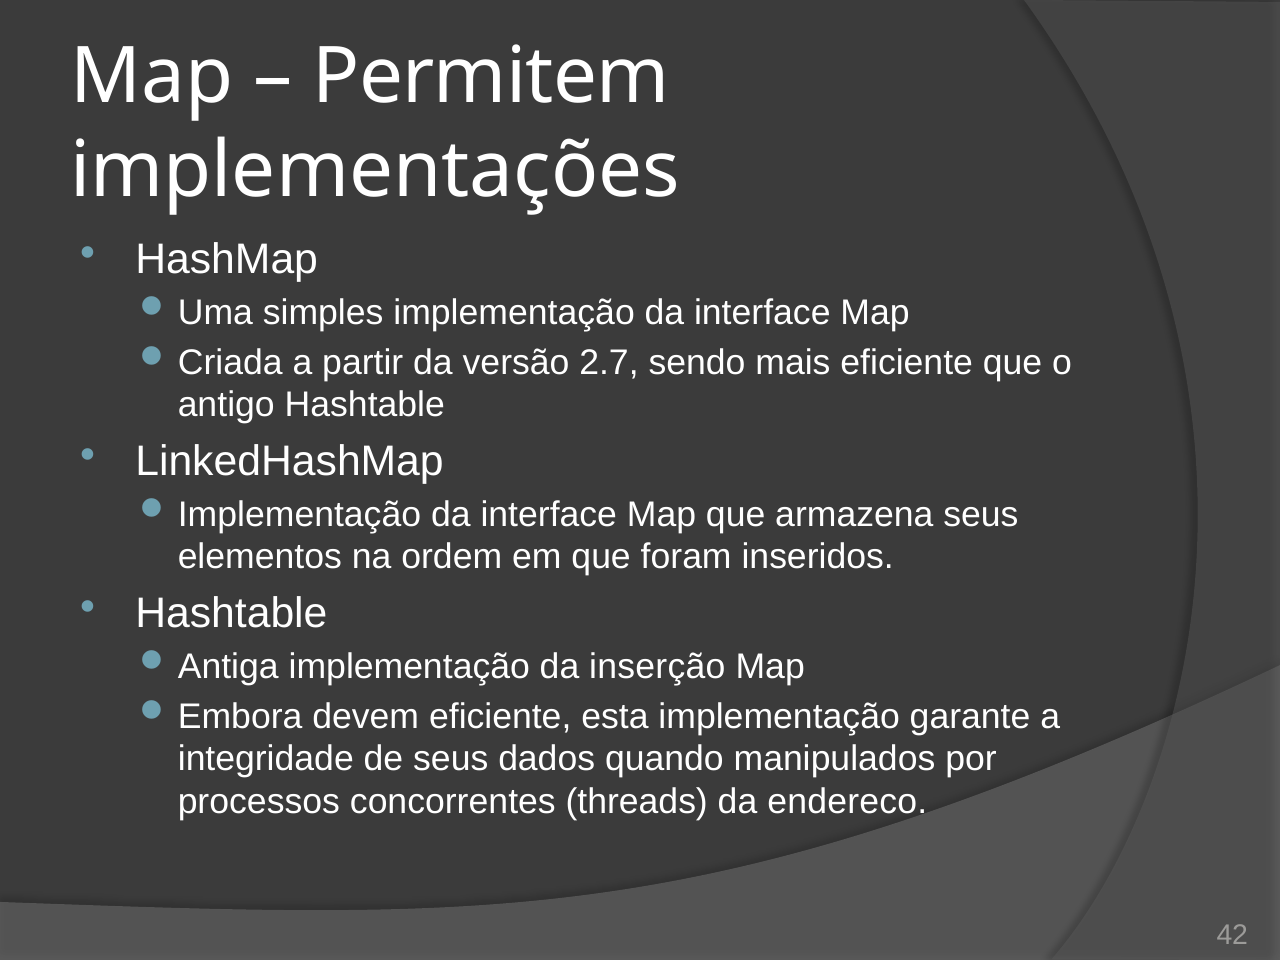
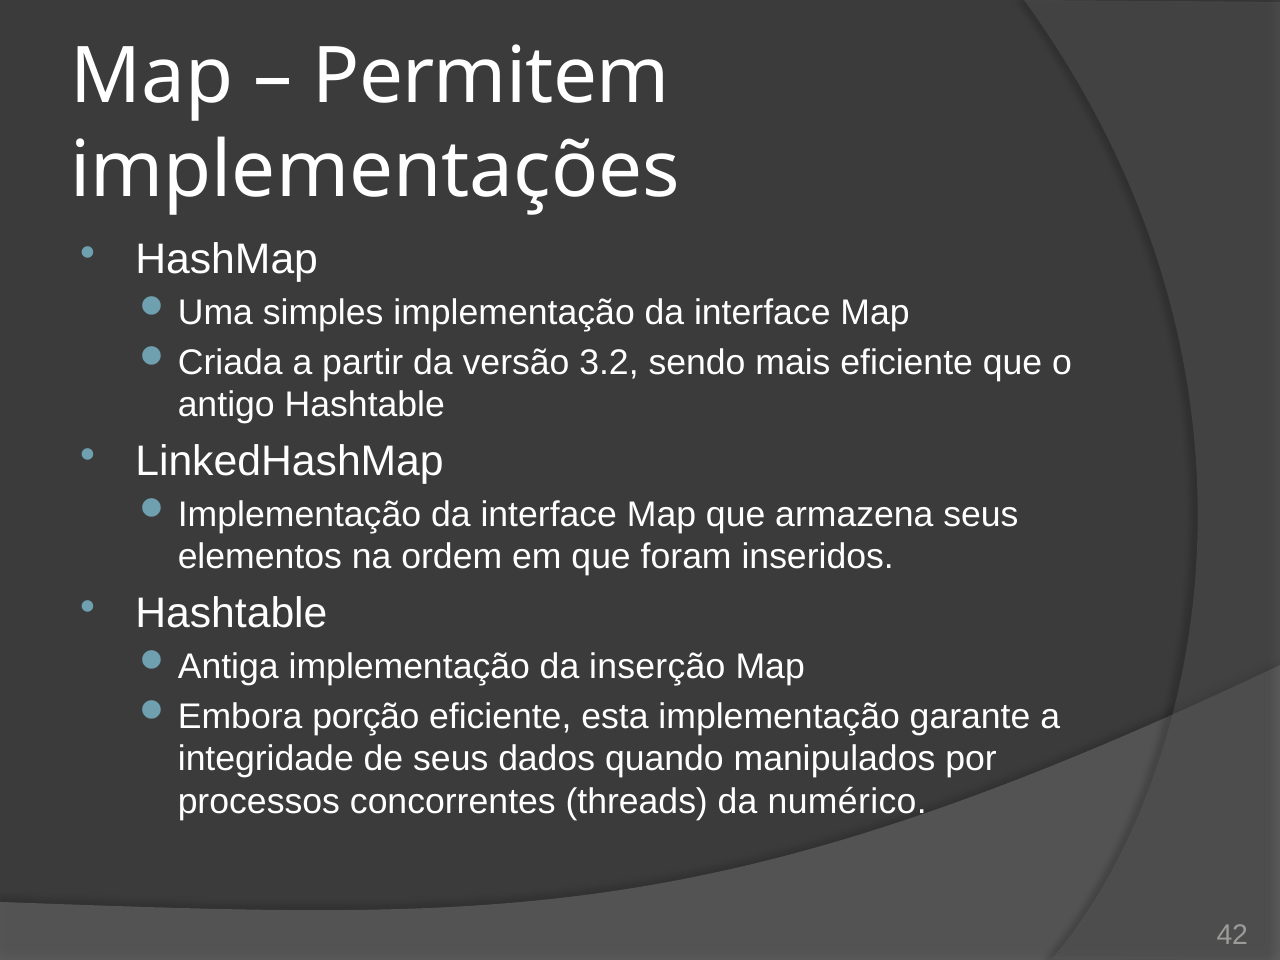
2.7: 2.7 -> 3.2 (609, 362)
devem: devem -> porção (366, 716)
endereco: endereco -> numérico (847, 802)
